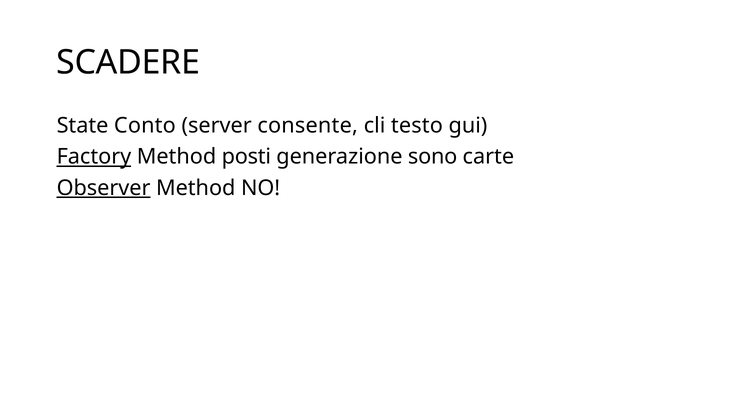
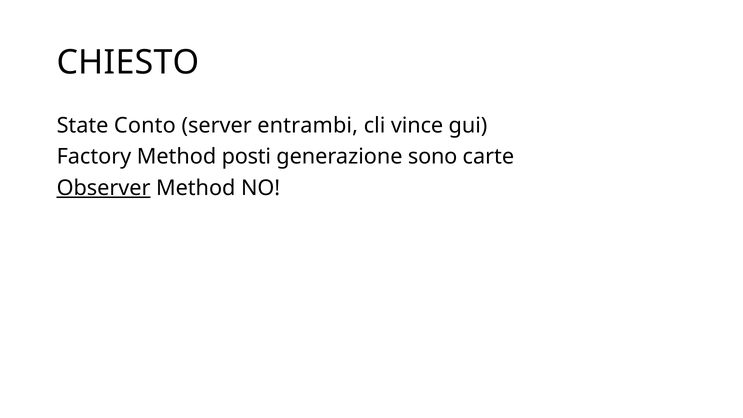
SCADERE: SCADERE -> CHIESTO (128, 62)
consente: consente -> entrambi (308, 126)
testo: testo -> vince (417, 126)
Factory underline: present -> none (94, 157)
